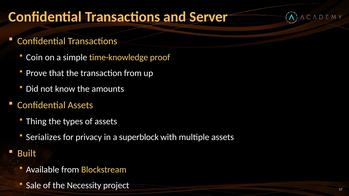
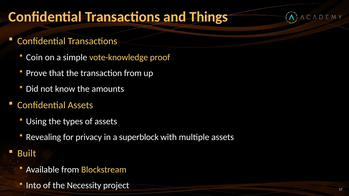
Server: Server -> Things (209, 17)
time-knowledge: time-knowledge -> vote-knowledge (119, 57)
Thing: Thing -> Using (36, 122)
Serializes: Serializes -> Revealing (44, 137)
Sale: Sale -> Into (33, 186)
